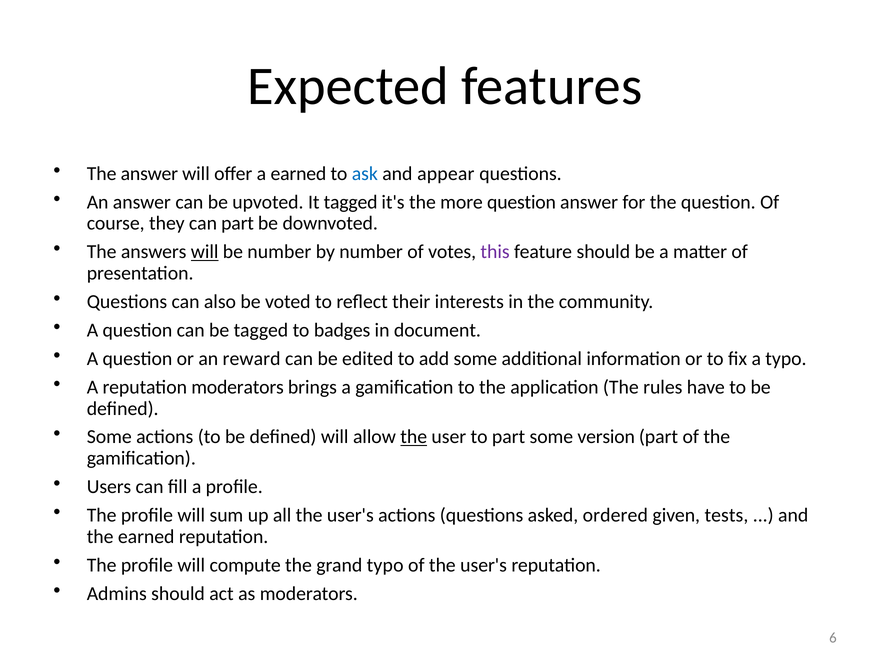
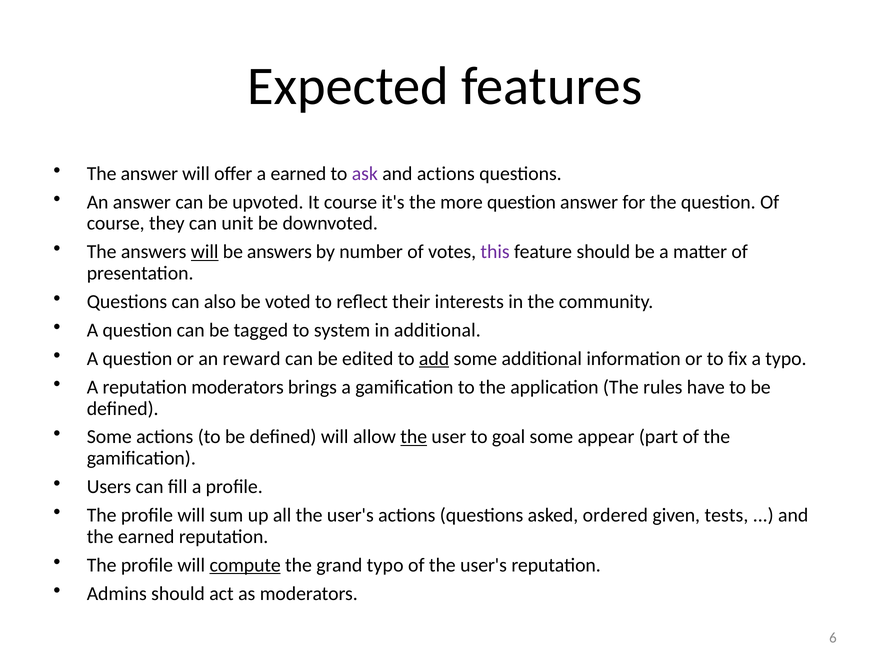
ask colour: blue -> purple (365, 173)
and appear: appear -> actions (446, 173)
It tagged: tagged -> course (351, 202)
can part: part -> unit (237, 223)
be number: number -> answers (279, 252)
badges: badges -> system (342, 330)
in document: document -> additional (437, 330)
add underline: none -> present (434, 358)
to part: part -> goal (509, 437)
version: version -> appear (606, 437)
compute underline: none -> present (245, 565)
